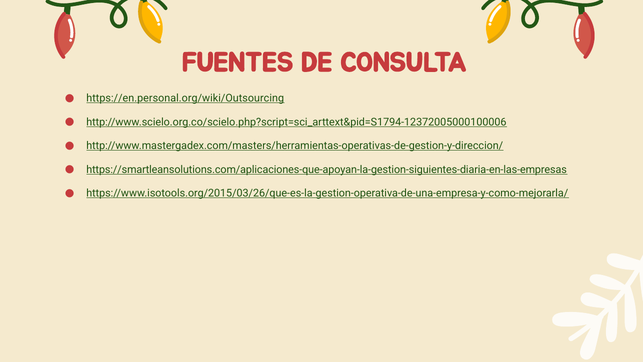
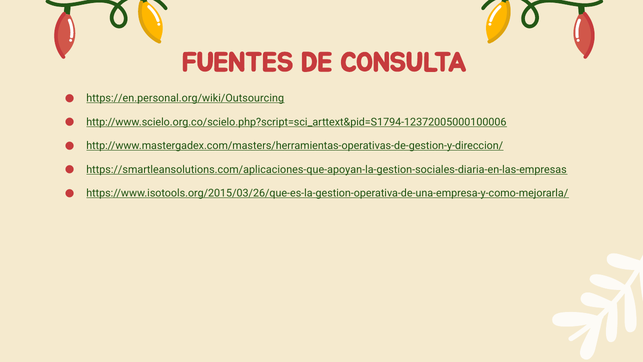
https://smartleansolutions.com/aplicaciones-que-apoyan-la-gestion-siguientes-diaria-en-las-empresas: https://smartleansolutions.com/aplicaciones-que-apoyan-la-gestion-siguientes-diaria-en-las-empresas -> https://smartleansolutions.com/aplicaciones-que-apoyan-la-gestion-sociales-diaria-en-las-empresas (327, 169)
